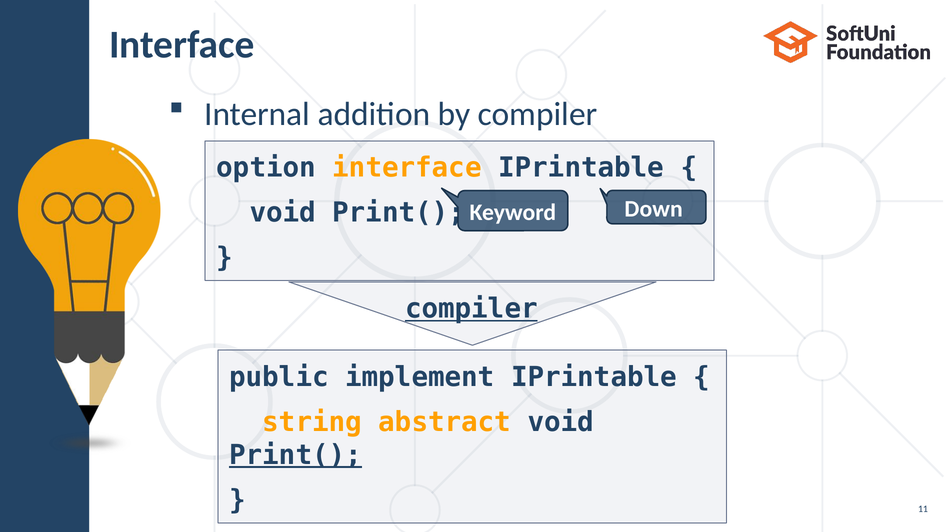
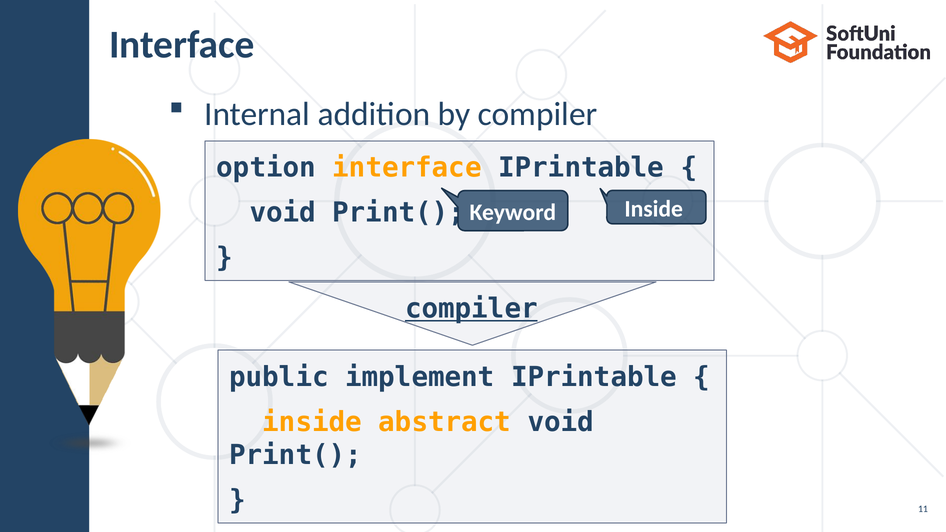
Keyword Down: Down -> Inside (654, 209)
string: string -> inside (312, 422)
Print( underline: present -> none (296, 455)
